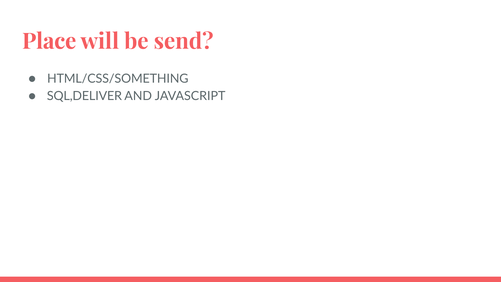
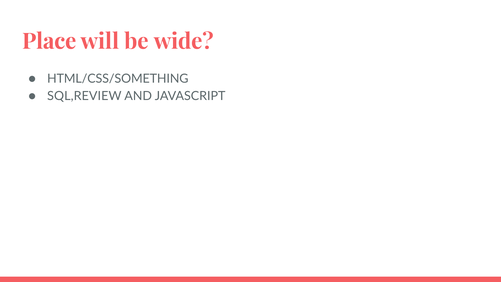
send: send -> wide (184, 41)
SQL,DELIVER: SQL,DELIVER -> SQL,REVIEW (84, 96)
